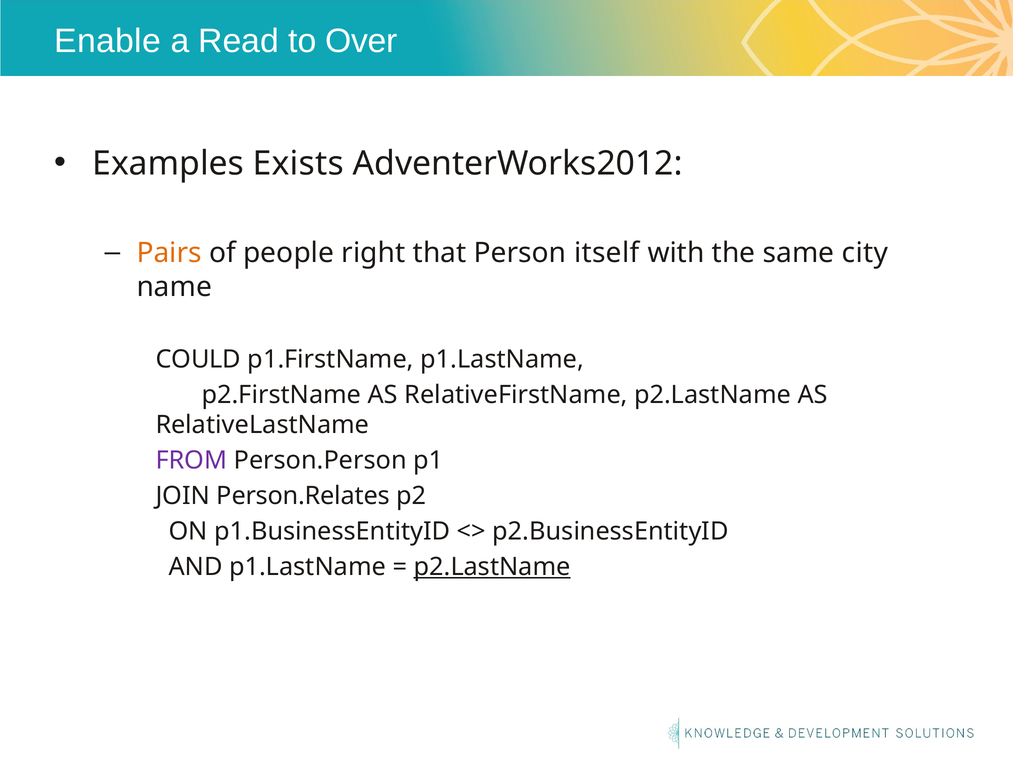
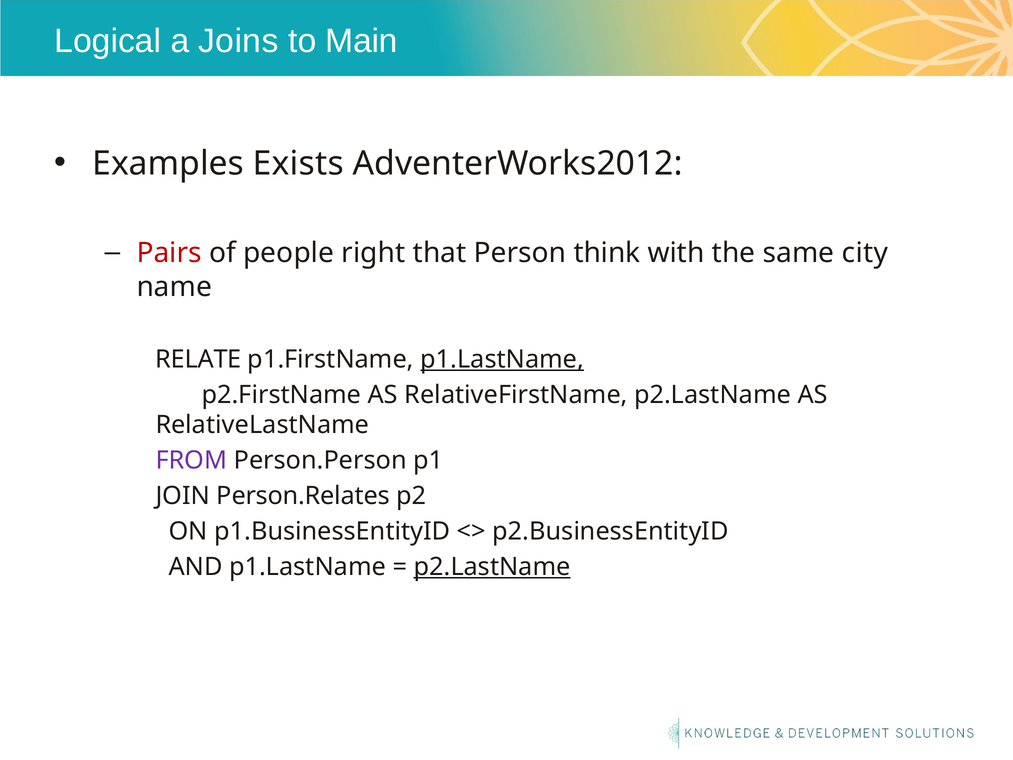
Enable: Enable -> Logical (108, 41)
Read: Read -> Joins (238, 41)
Over: Over -> Main (362, 41)
Pairs colour: orange -> red (169, 253)
itself: itself -> think (607, 253)
COULD: COULD -> RELATE (198, 359)
p1.LastName underline: none -> present (502, 359)
